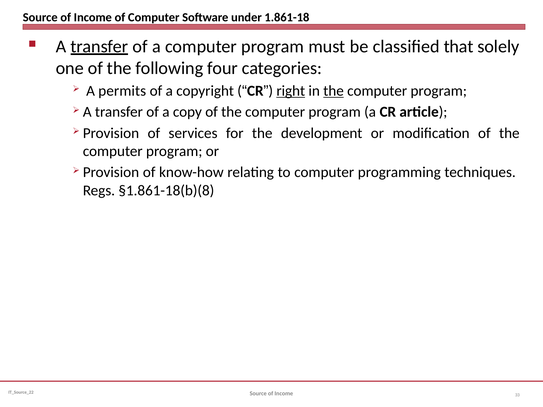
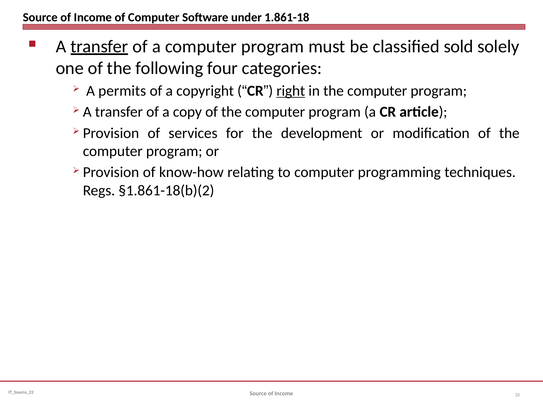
that: that -> sold (459, 46)
the underline: present -> none (334, 91)
§1.861-18(b)(8: §1.861-18(b)(8 -> §1.861-18(b)(2 (166, 190)
